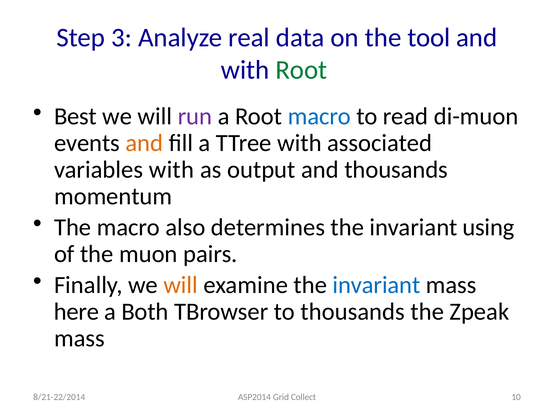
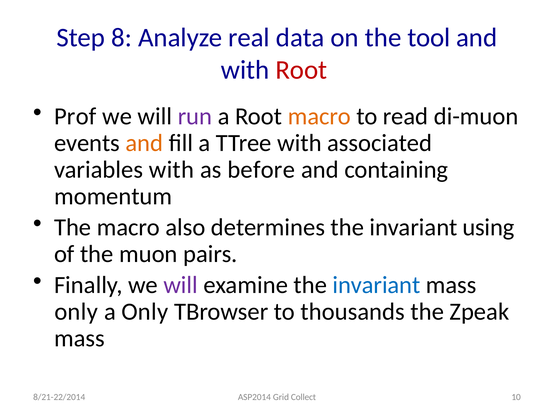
3: 3 -> 8 (122, 37)
Root colour: green -> red (301, 70)
Best: Best -> Prof (75, 116)
macro colour: blue -> orange (319, 116)
output: output -> before (261, 169)
and thousands: thousands -> containing (396, 169)
will colour: orange -> purple (181, 285)
here: here -> only (76, 311)
a Both: Both -> Only (145, 311)
